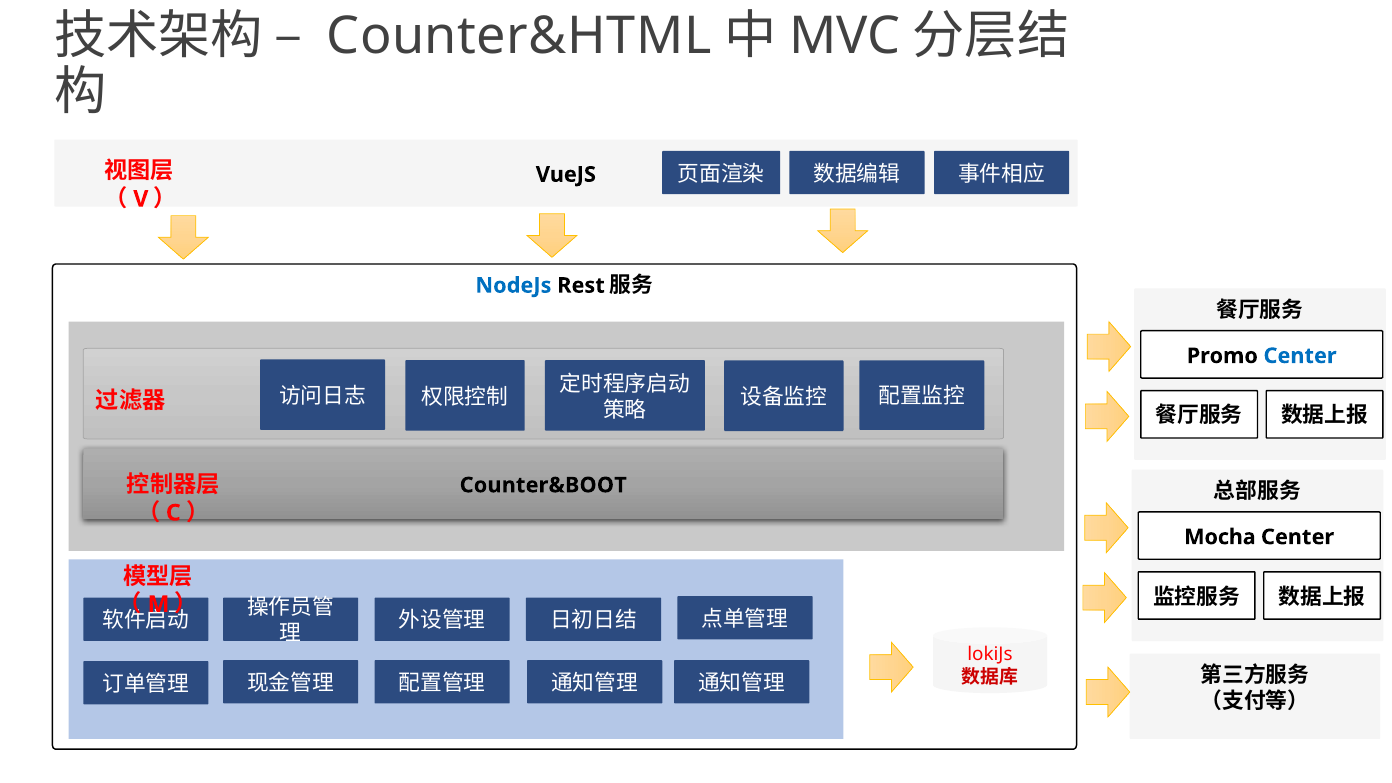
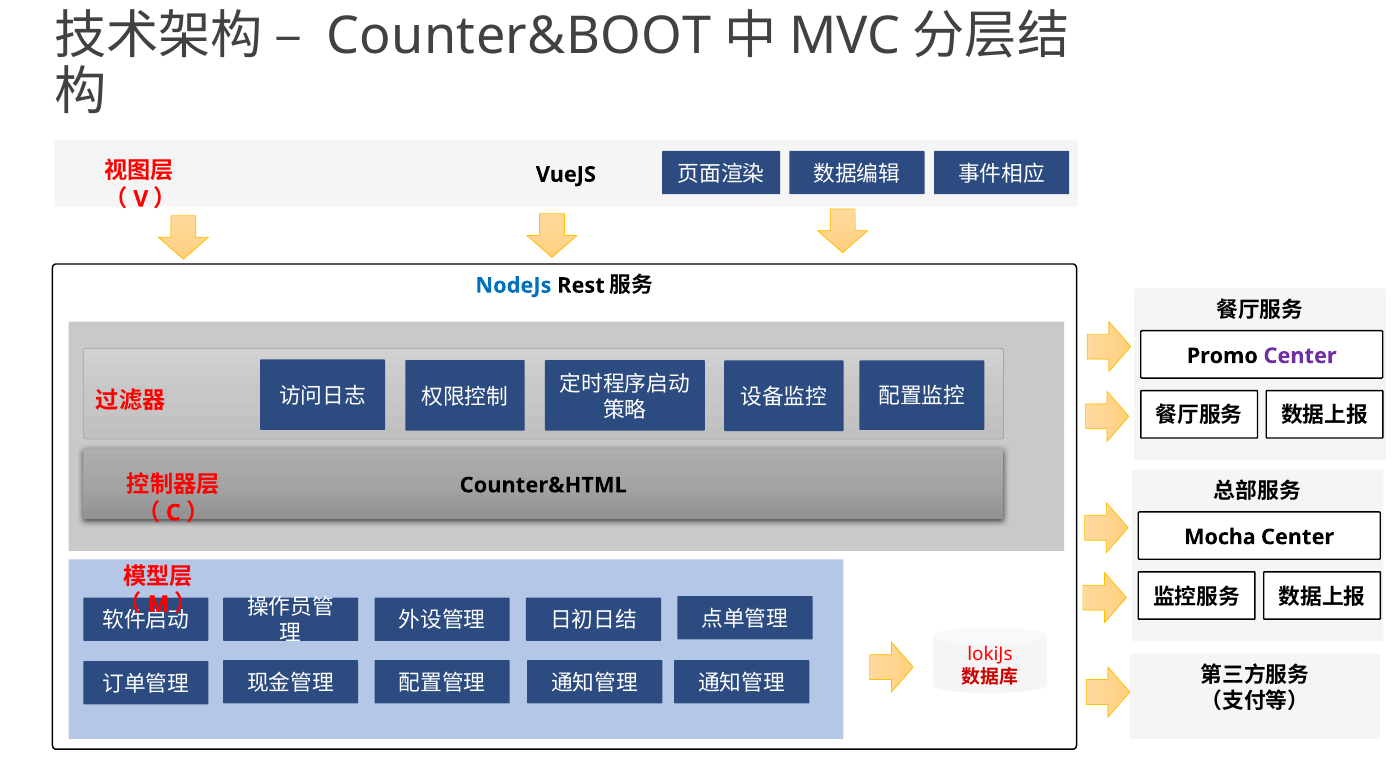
Counter&HTML: Counter&HTML -> Counter&BOOT (519, 36)
Center colour: blue -> purple (1300, 356)
Counter&BOOT: Counter&BOOT -> Counter&HTML (543, 485)
